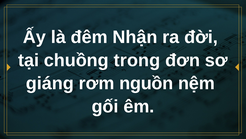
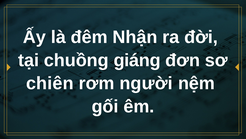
trong: trong -> giáng (137, 60)
giáng: giáng -> chiên (50, 83)
nguồn: nguồn -> người (146, 83)
